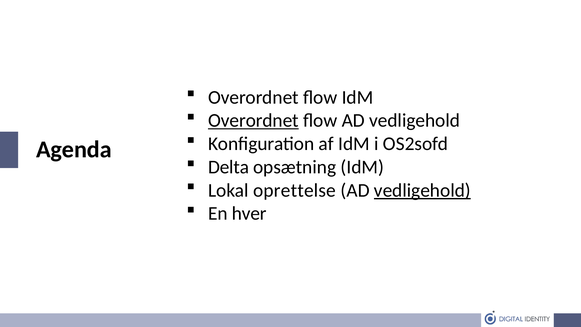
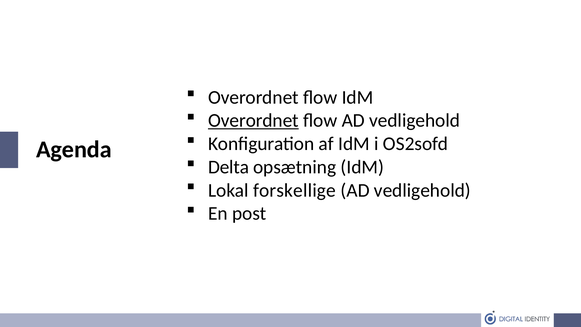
oprettelse: oprettelse -> forskellige (295, 190)
vedligehold underline: present -> none (422, 190)
hver: hver -> post (249, 213)
